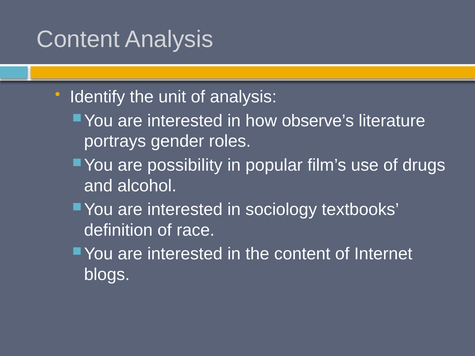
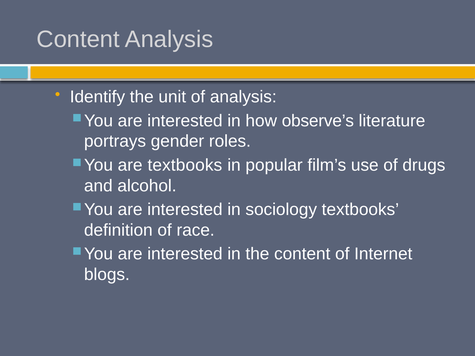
are possibility: possibility -> textbooks (185, 165)
